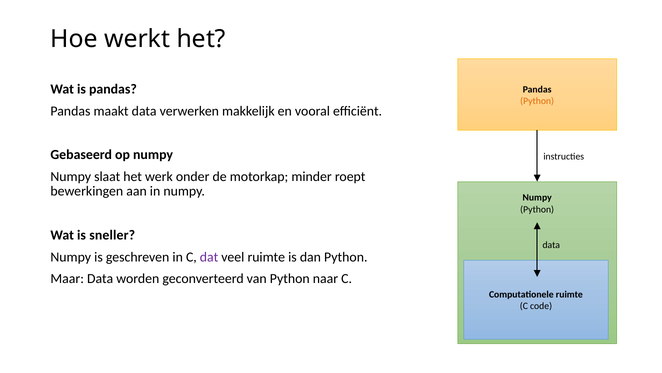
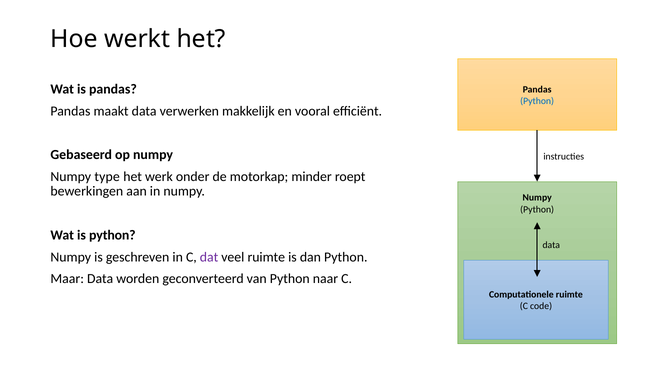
Python colour: orange -> blue (537, 101)
slaat: slaat -> type (107, 176)
is sneller: sneller -> python (112, 235)
